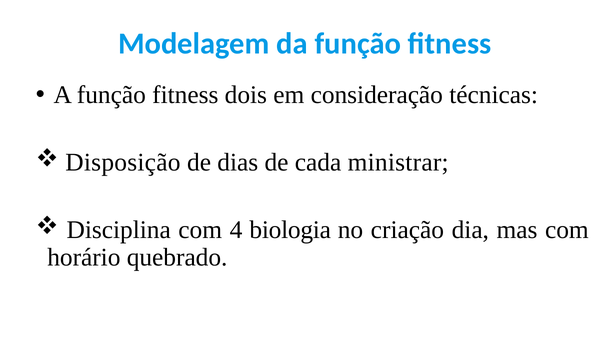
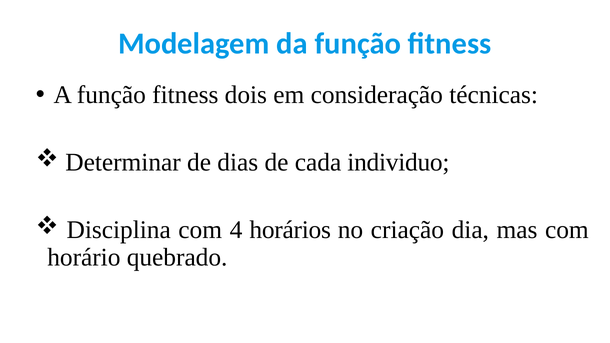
Disposição: Disposição -> Determinar (123, 162)
ministrar: ministrar -> individuo (398, 162)
biologia: biologia -> horários (290, 230)
